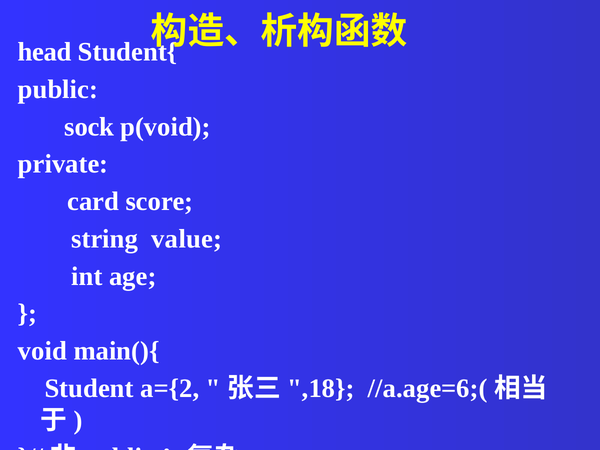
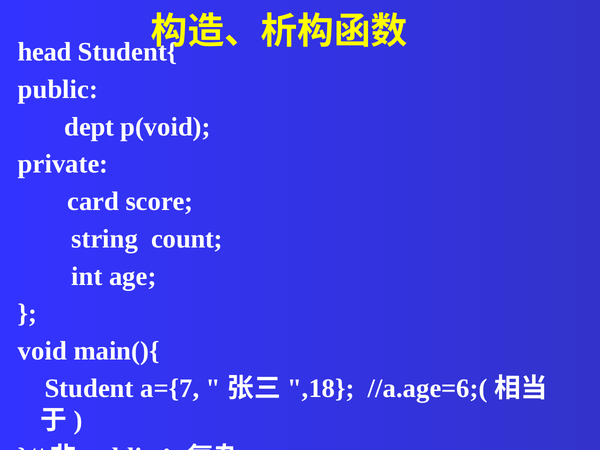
sock: sock -> dept (89, 127)
value: value -> count (187, 239)
a={2: a={2 -> a={7 (170, 388)
